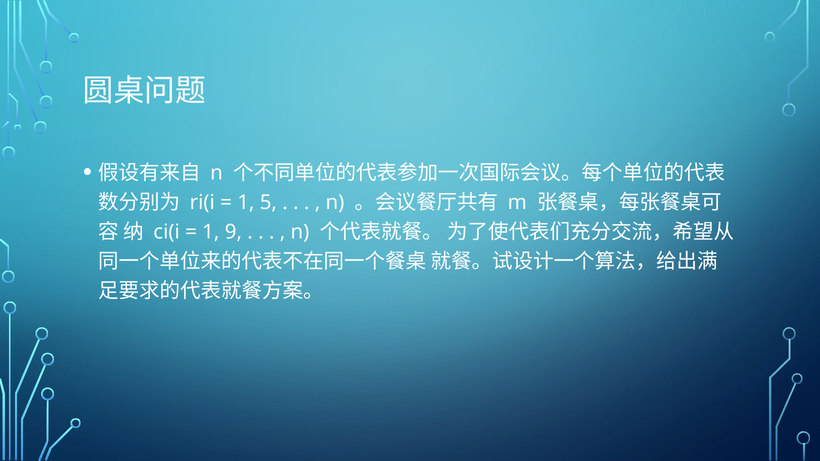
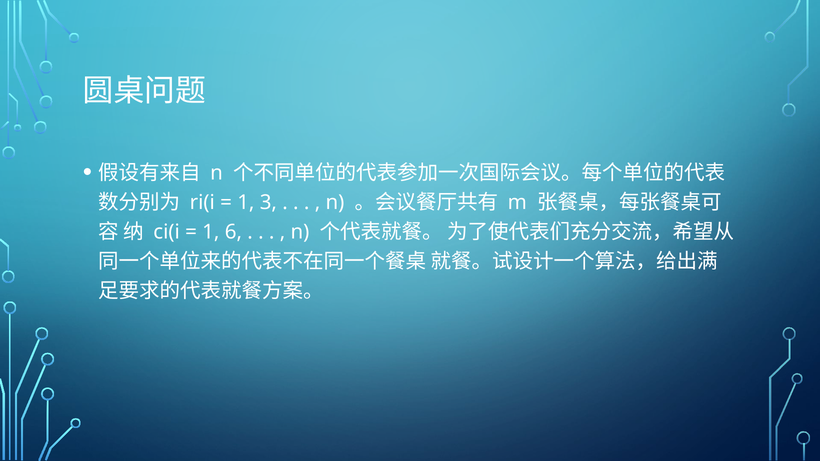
5: 5 -> 3 (268, 203)
9: 9 -> 6 (233, 232)
